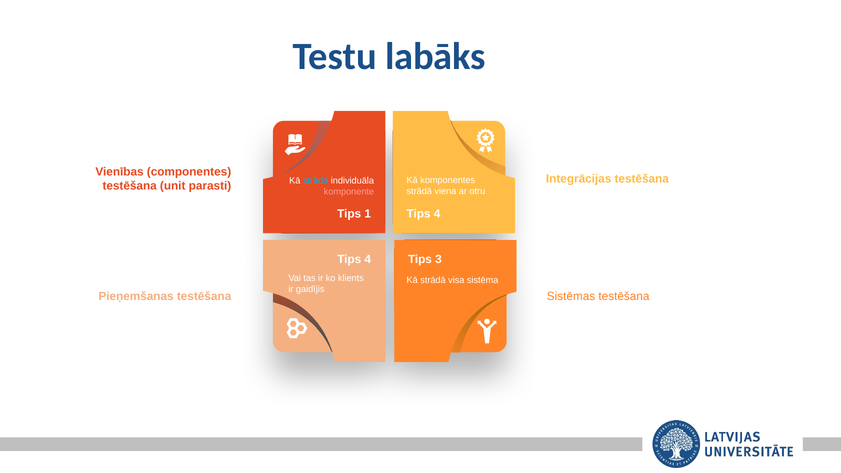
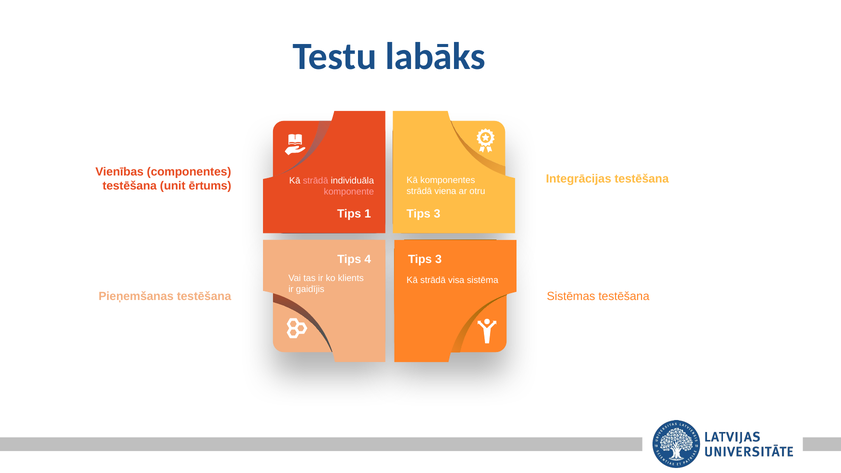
strādā colour: light blue -> pink (316, 181)
parasti: parasti -> ērtums (210, 186)
1 Tips 4: 4 -> 3 (437, 214)
